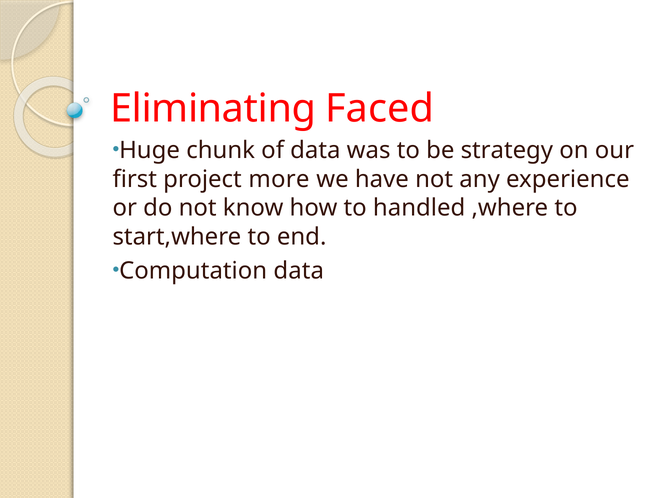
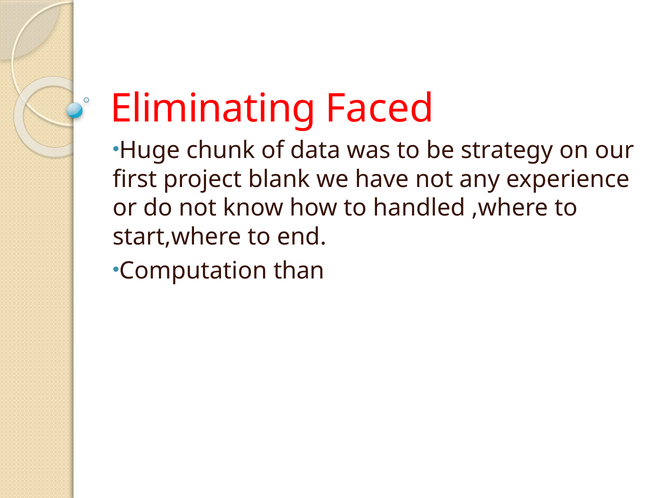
more: more -> blank (279, 179)
Computation data: data -> than (299, 271)
